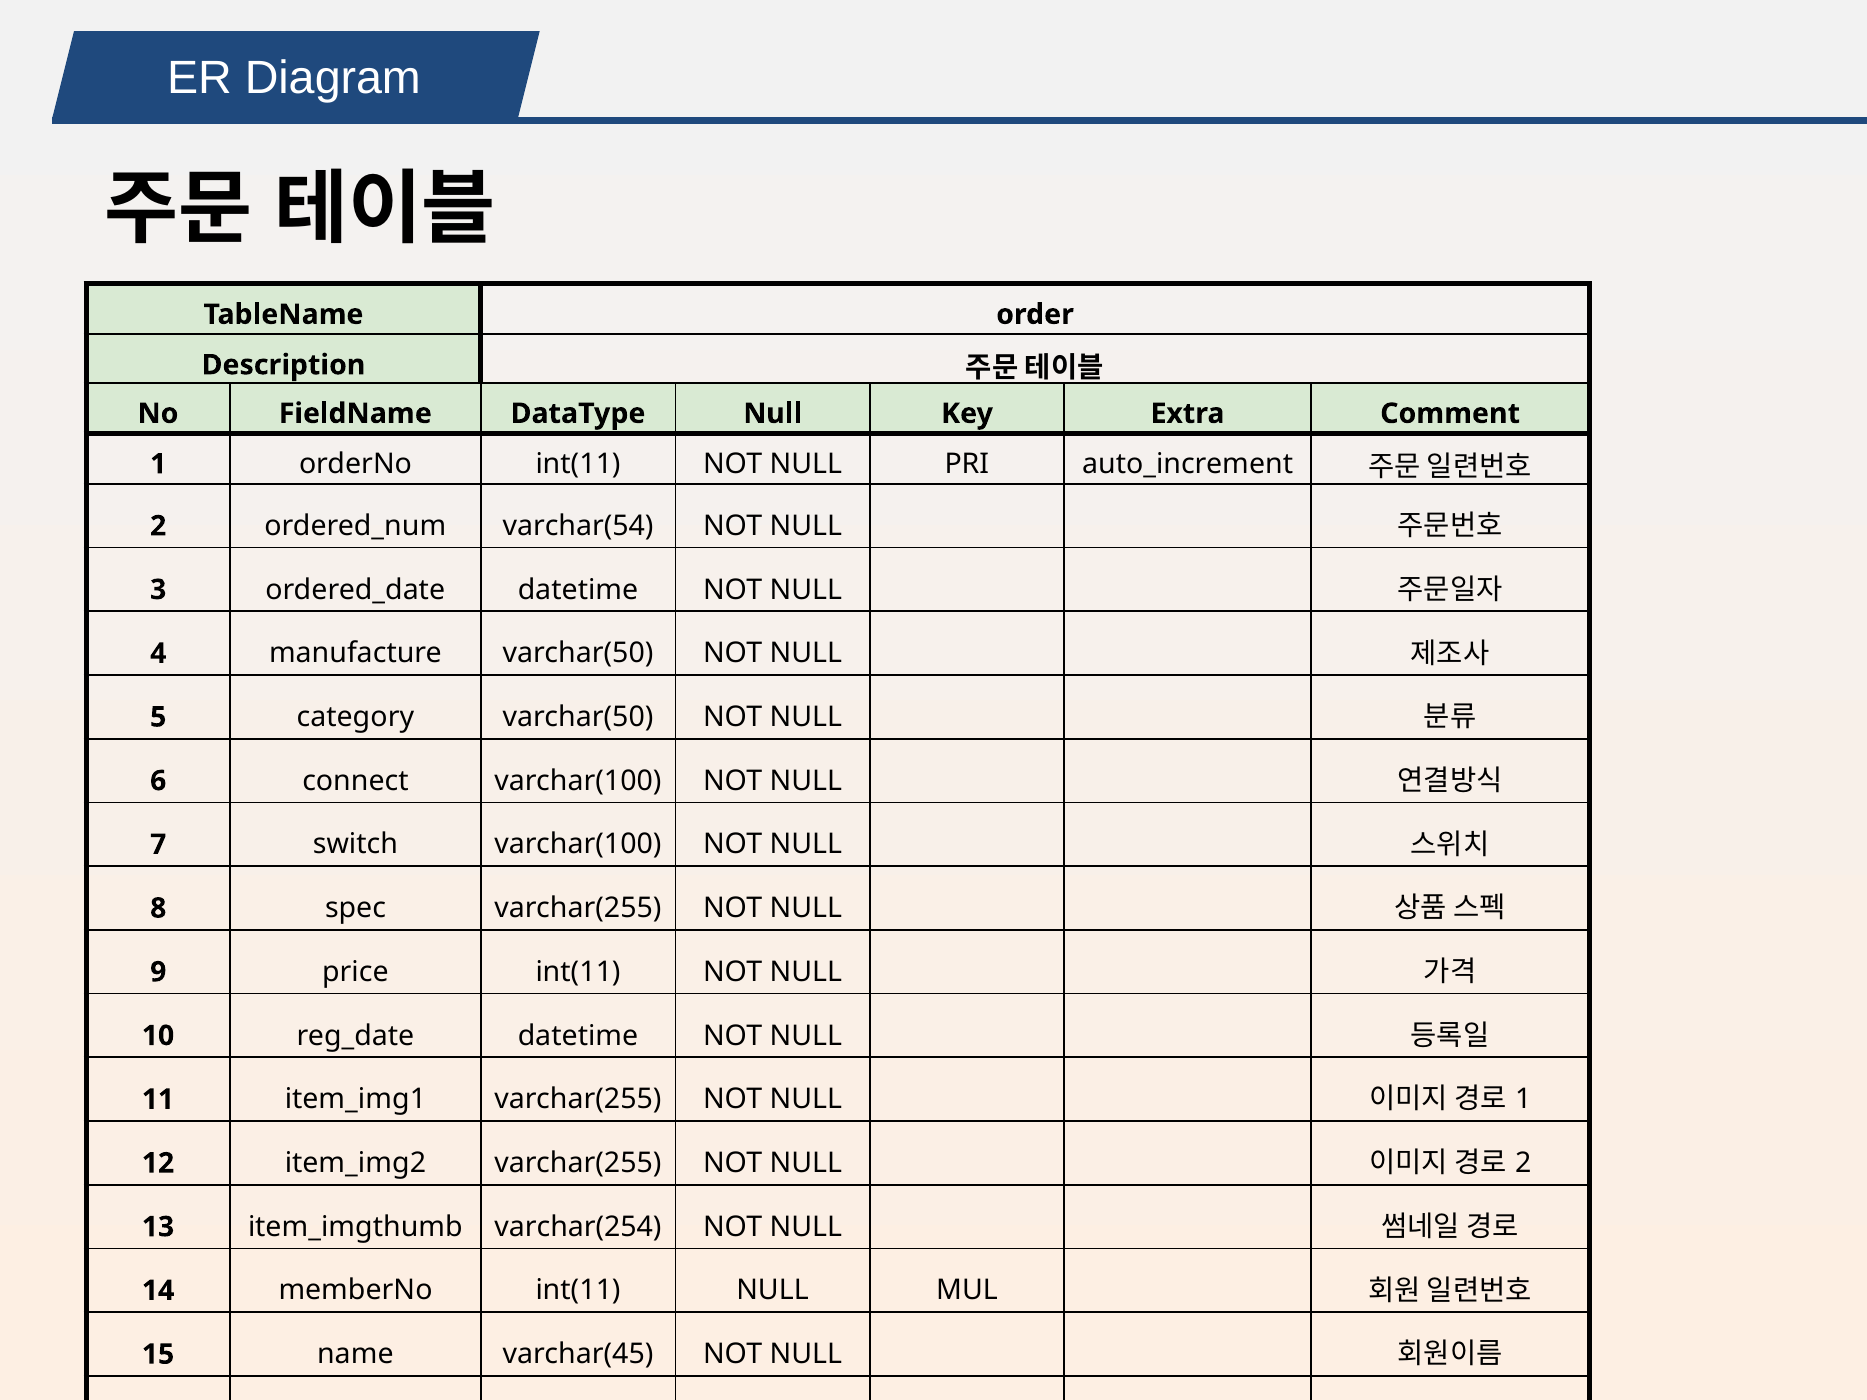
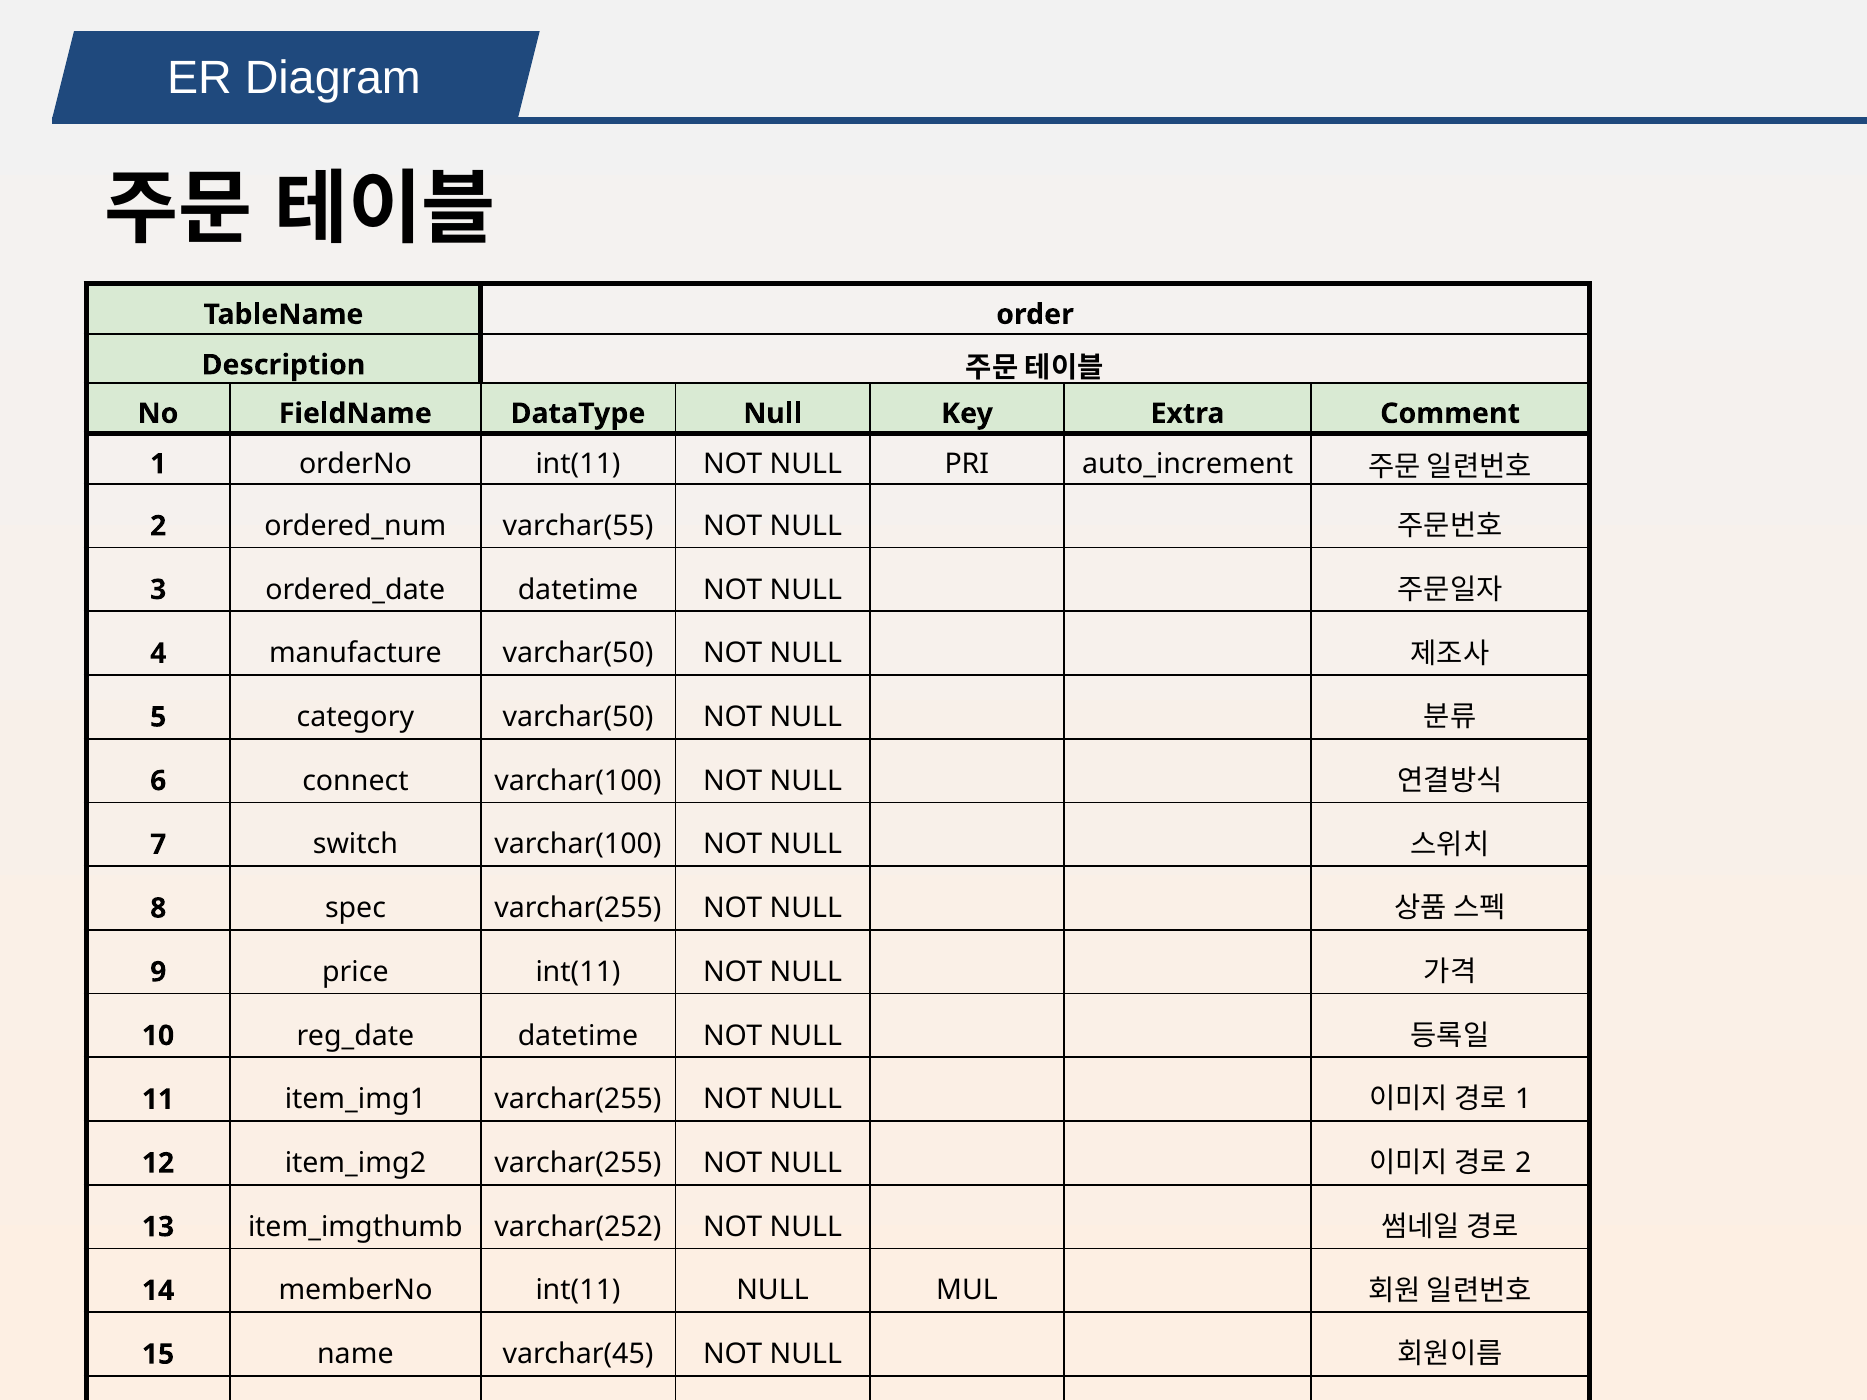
varchar(54: varchar(54 -> varchar(55 (578, 526)
varchar(254: varchar(254 -> varchar(252 (578, 1227)
